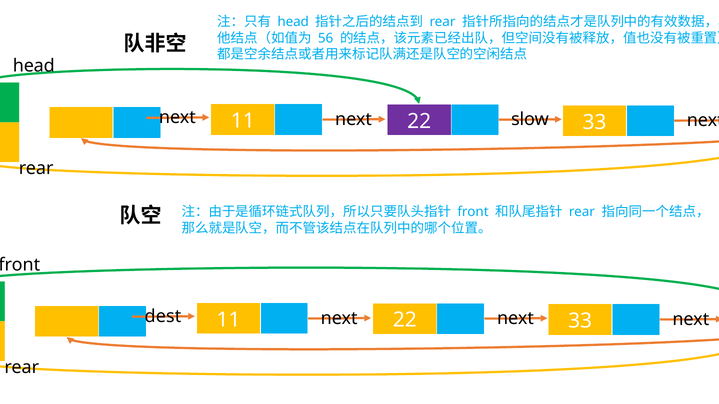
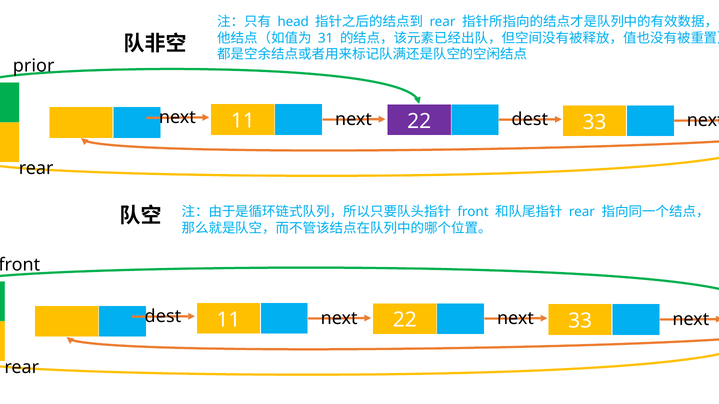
56: 56 -> 31 (326, 38)
head: head -> prior (34, 66)
22 slow: slow -> dest (530, 120)
